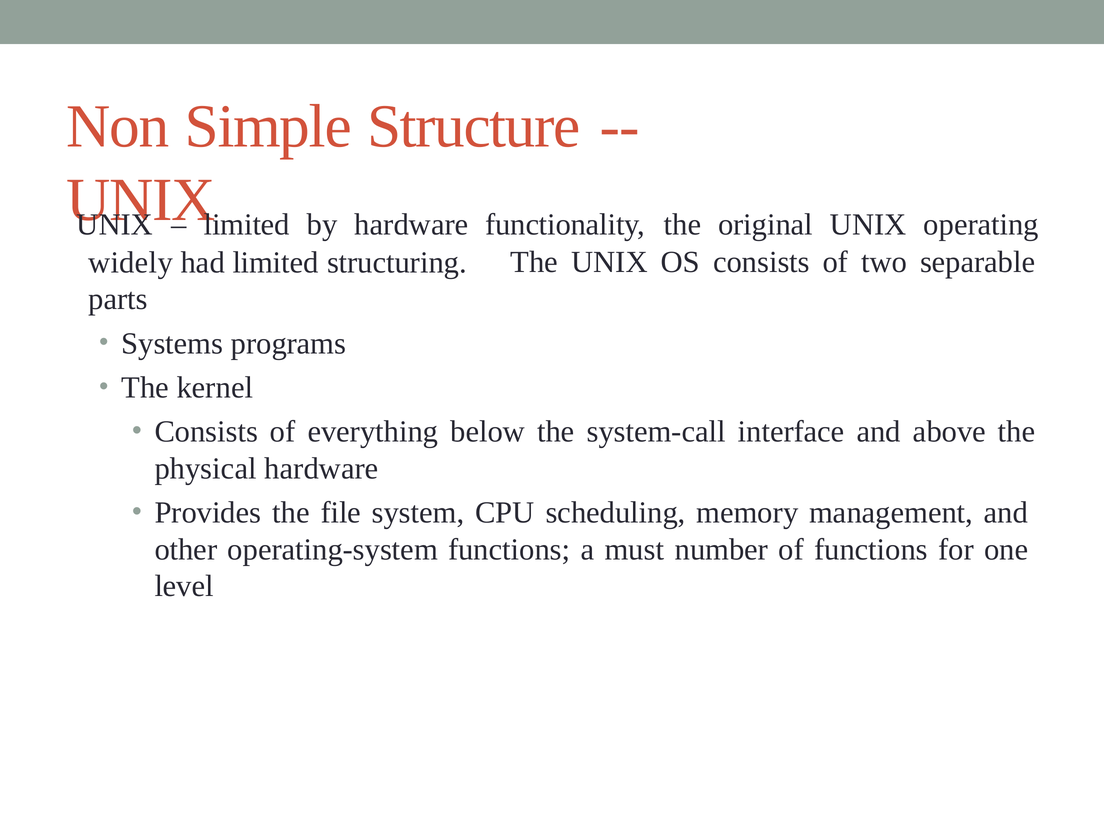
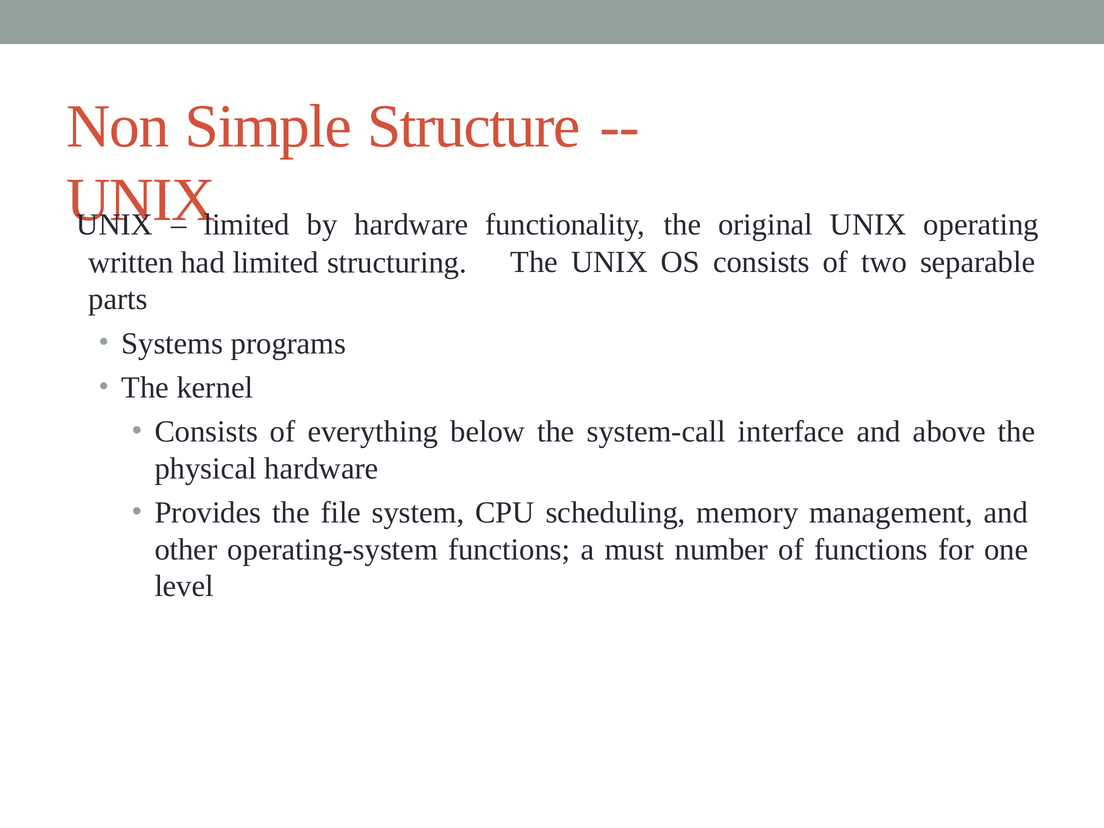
widely: widely -> written (131, 262)
